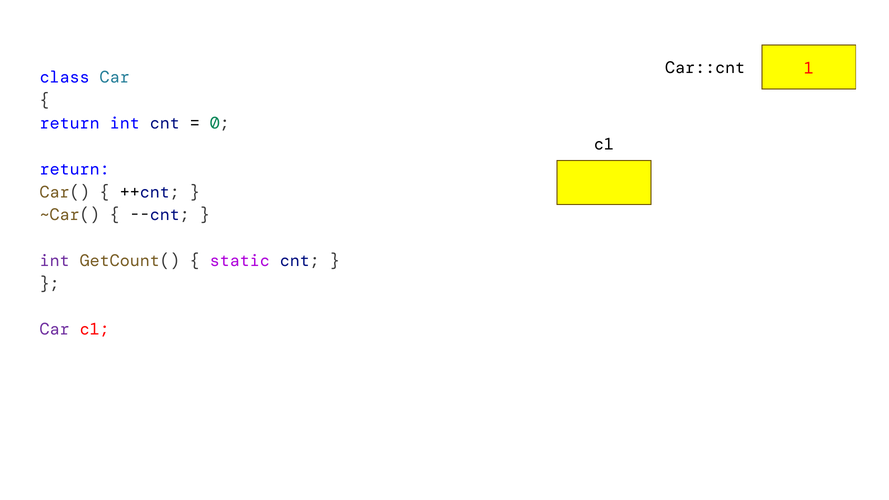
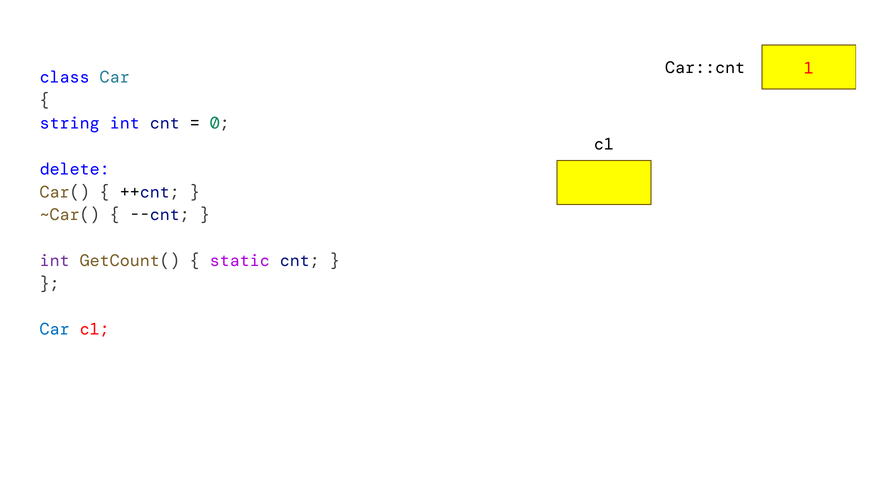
return: return -> string (70, 123)
return: return -> delete (75, 169)
Car colour: purple -> blue (55, 330)
